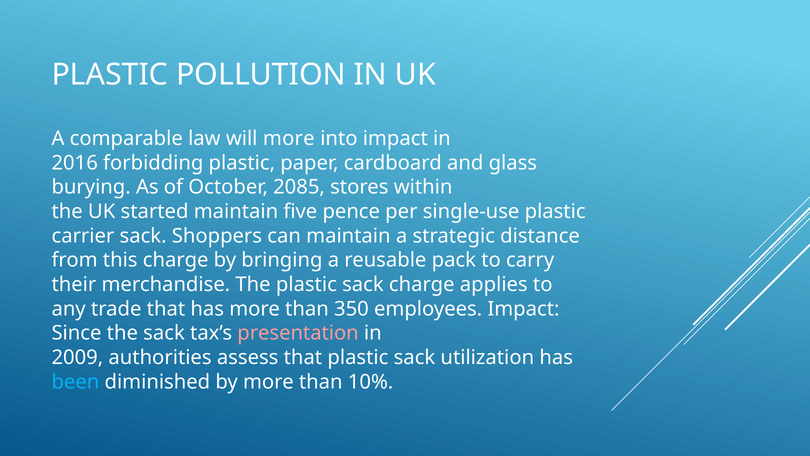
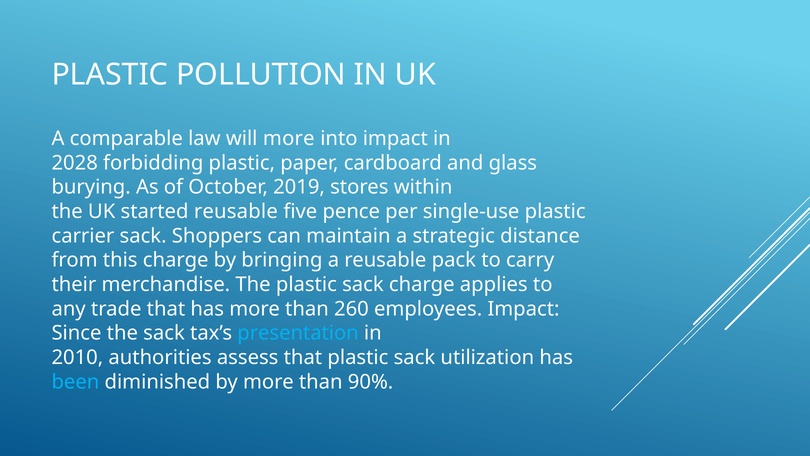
2016: 2016 -> 2028 (75, 163)
2085: 2085 -> 2019 (299, 187)
started maintain: maintain -> reusable (236, 211)
350: 350 -> 260 (351, 309)
presentation colour: pink -> light blue (298, 333)
2009: 2009 -> 2010 (77, 357)
10%: 10% -> 90% (371, 382)
